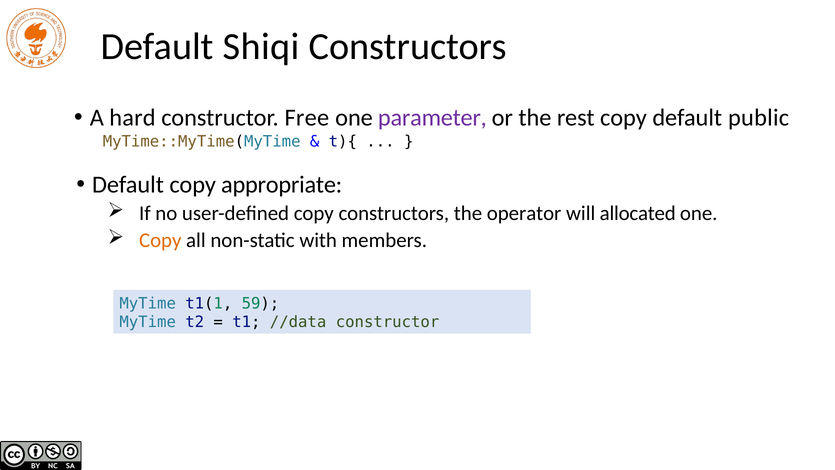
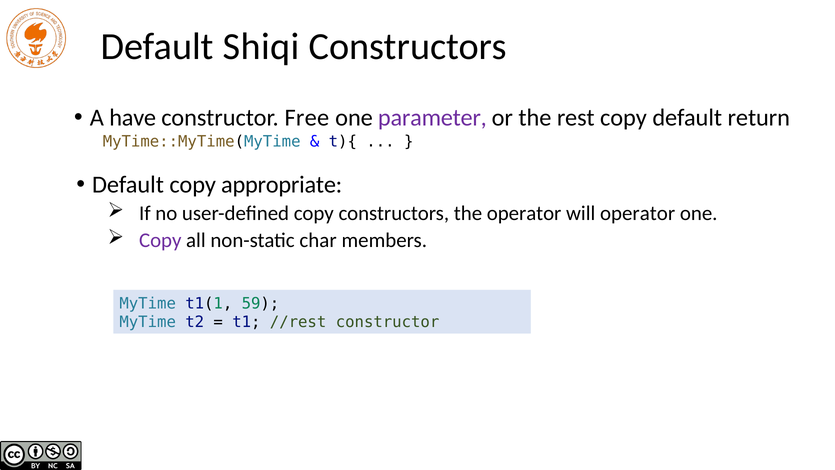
hard: hard -> have (133, 117)
public: public -> return (759, 117)
will allocated: allocated -> operator (638, 213)
Copy colour: orange -> purple (160, 240)
with: with -> char (318, 240)
//data: //data -> //rest (298, 322)
